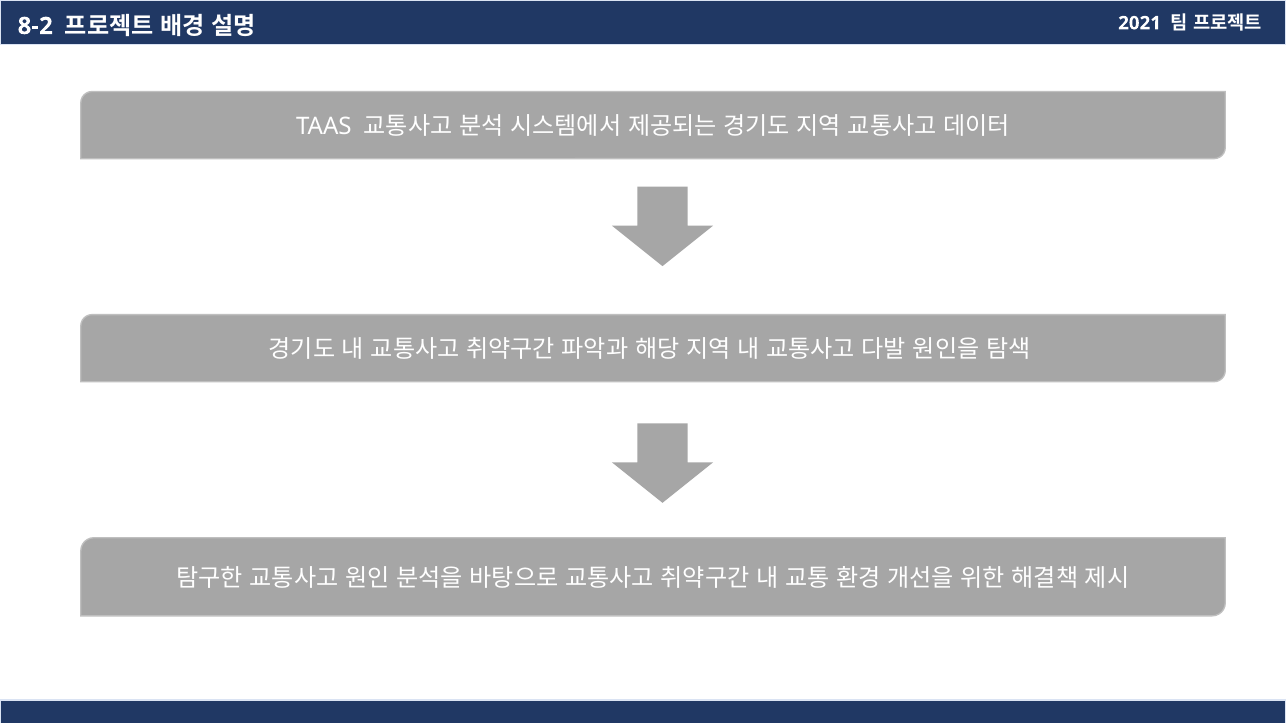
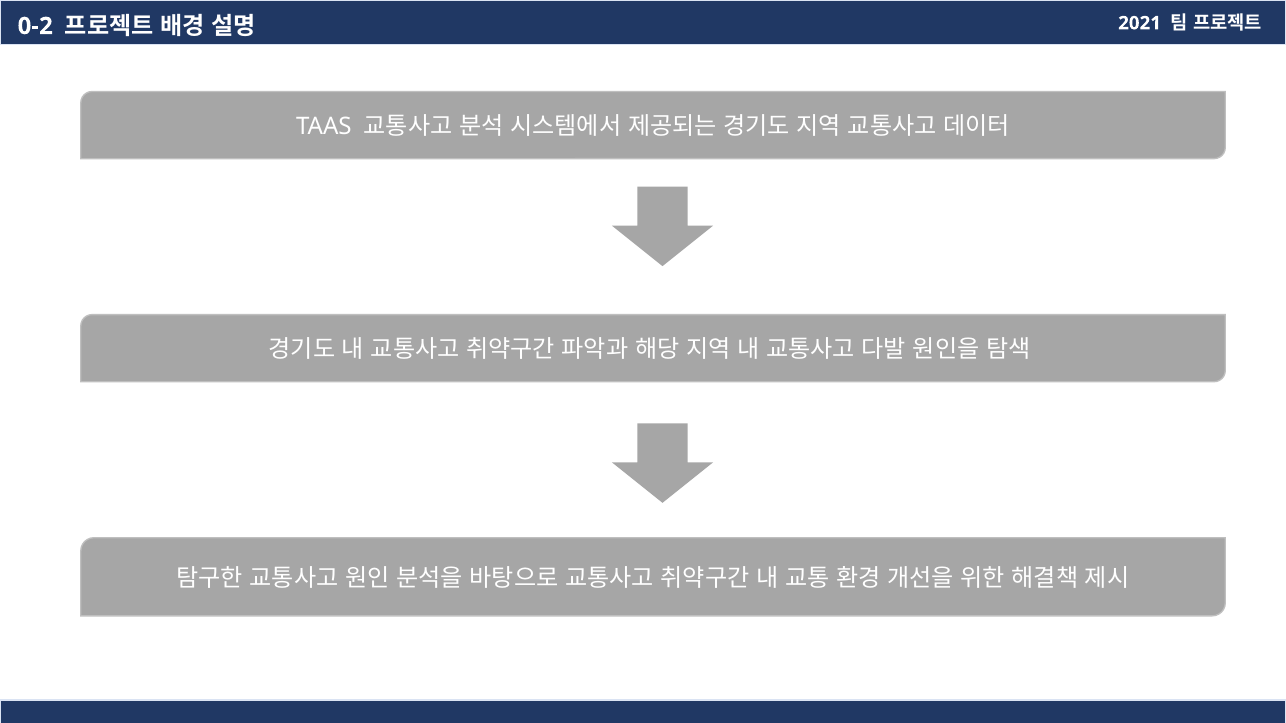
8-2: 8-2 -> 0-2 (35, 26)
